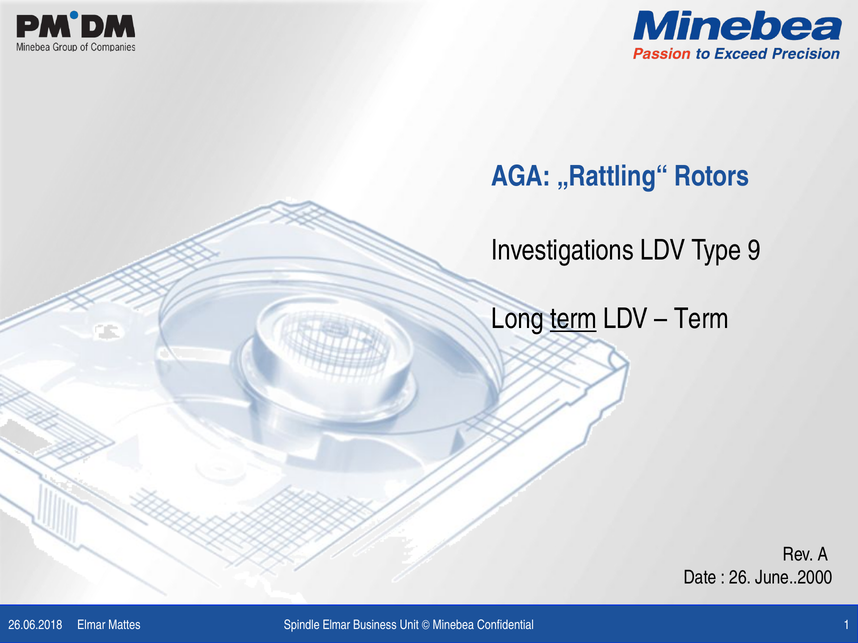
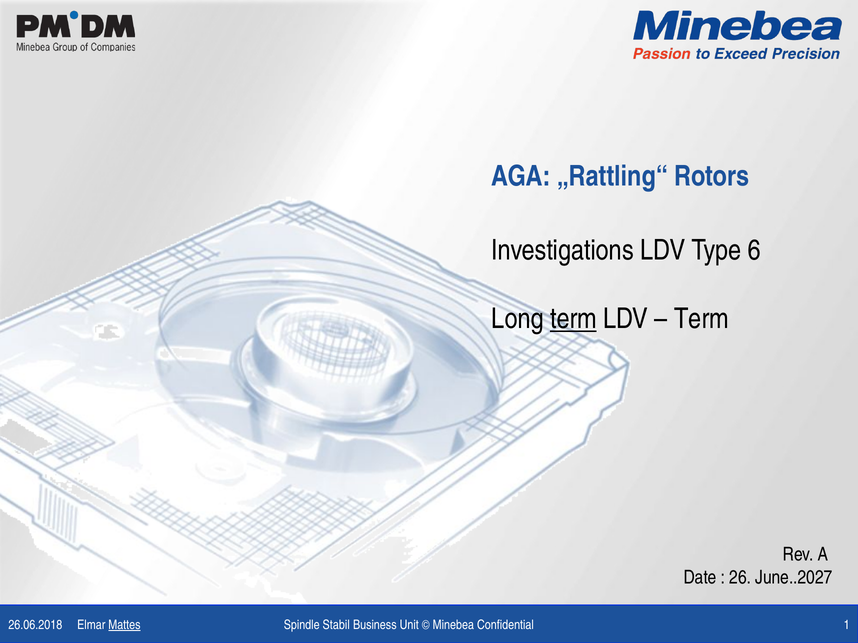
9: 9 -> 6 (754, 251)
June..2000: June..2000 -> June..2027 (794, 578)
Mattes underline: none -> present (124, 625)
Spindle Elmar: Elmar -> Stabil (336, 625)
